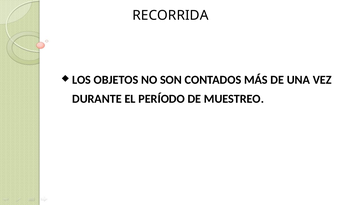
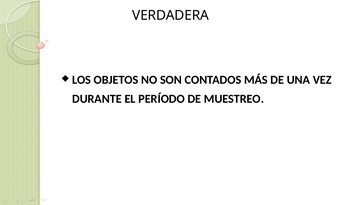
RECORRIDA: RECORRIDA -> VERDADERA (171, 15)
